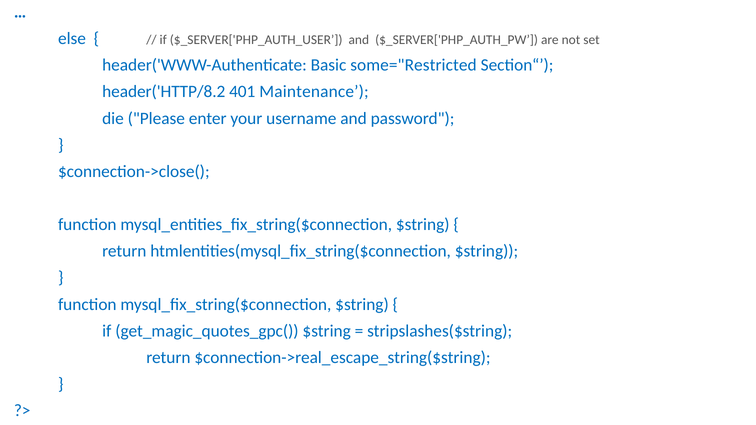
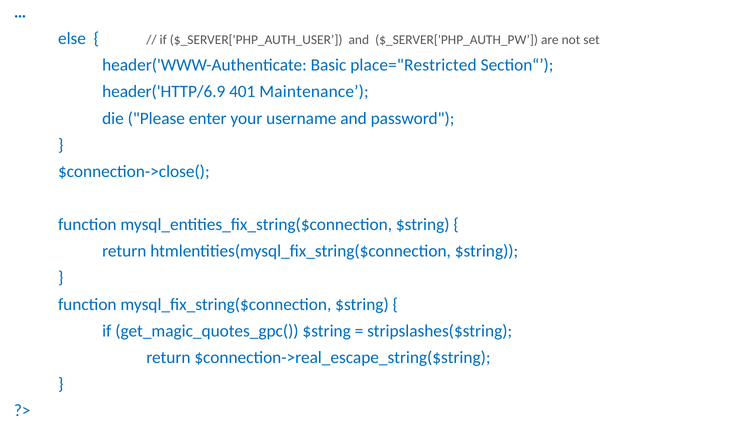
some="Restricted: some="Restricted -> place="Restricted (413, 65)
header('HTTP/8.2: header('HTTP/8.2 -> header('HTTP/6.9 (164, 92)
